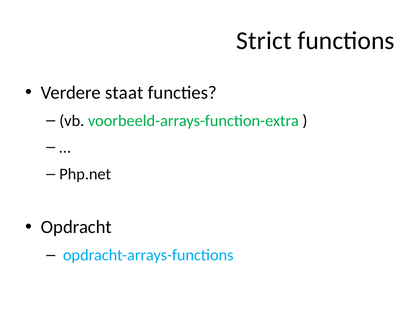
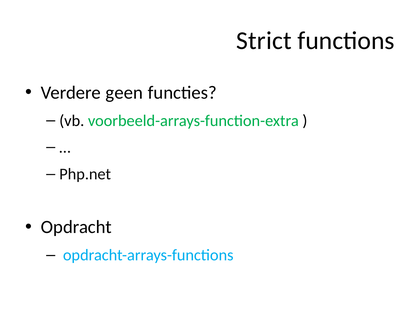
staat: staat -> geen (124, 93)
